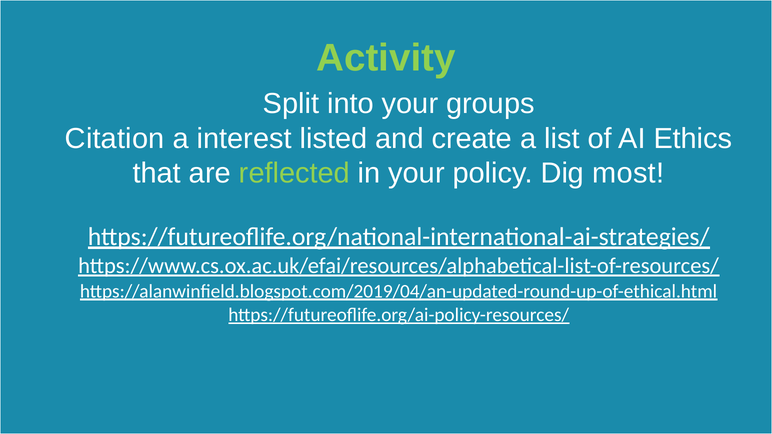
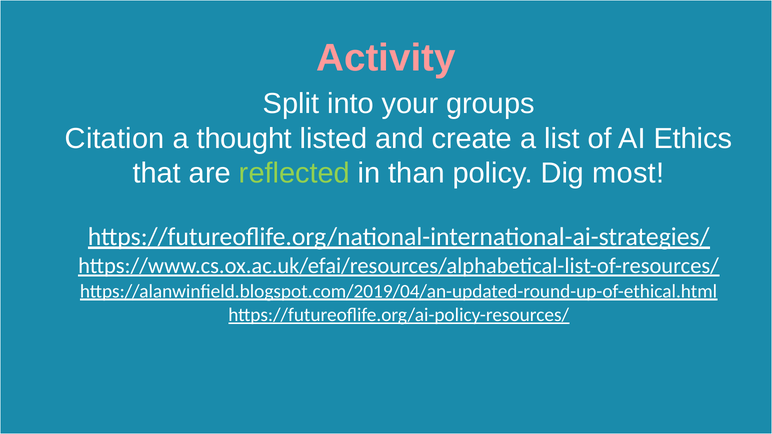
Activity colour: light green -> pink (386, 58)
interest: interest -> thought (244, 139)
in your: your -> than (417, 173)
